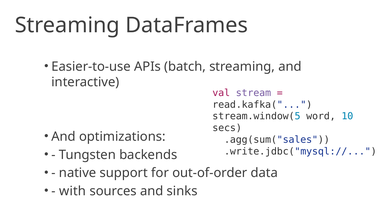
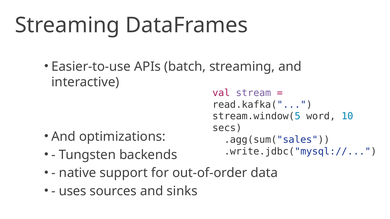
with: with -> uses (73, 191)
